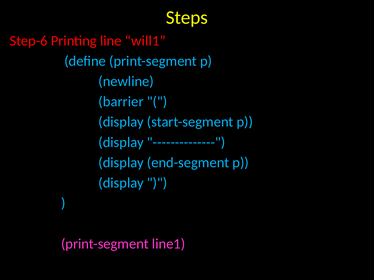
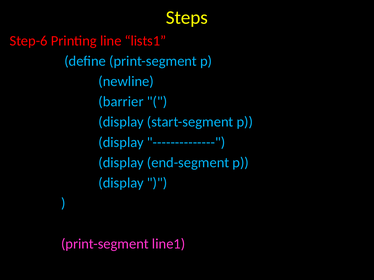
will1: will1 -> lists1 (145, 41)
